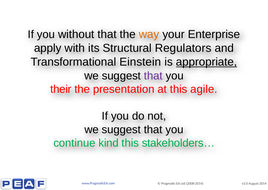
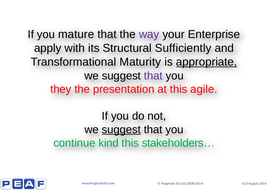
without: without -> mature (76, 34)
way colour: orange -> purple (149, 34)
Regulators: Regulators -> Sufficiently (183, 48)
Einstein: Einstein -> Maturity (140, 62)
their: their -> they (61, 89)
suggest underline: none -> present (121, 129)
